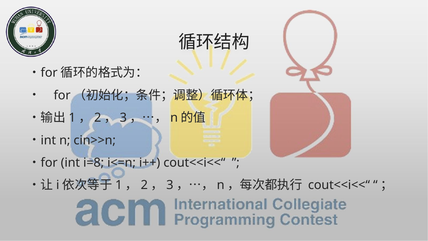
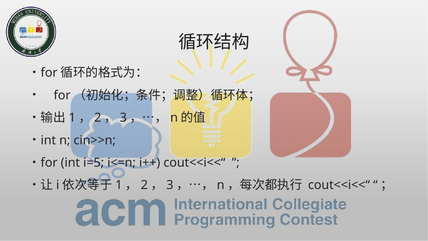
i=8: i=8 -> i=5 (94, 163)
